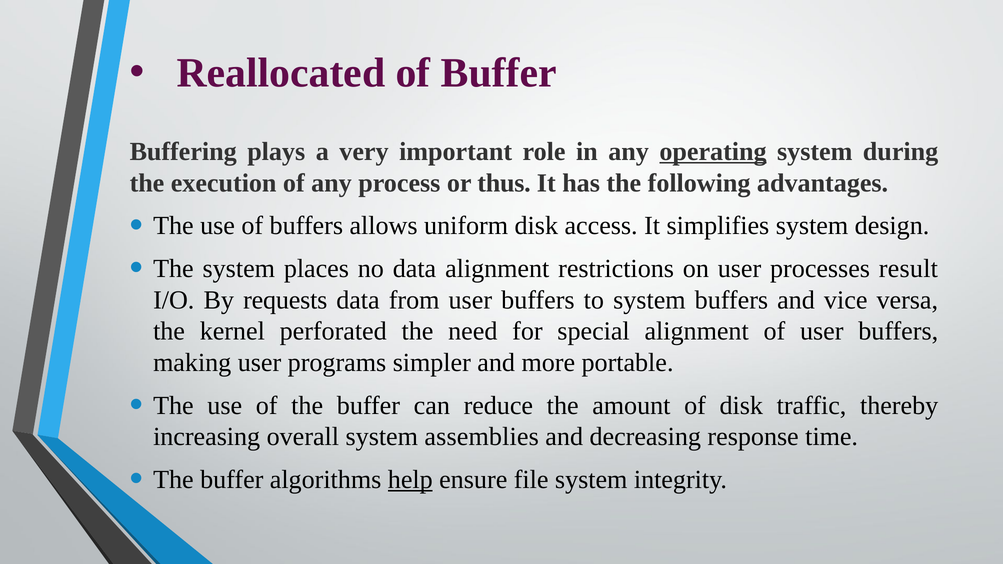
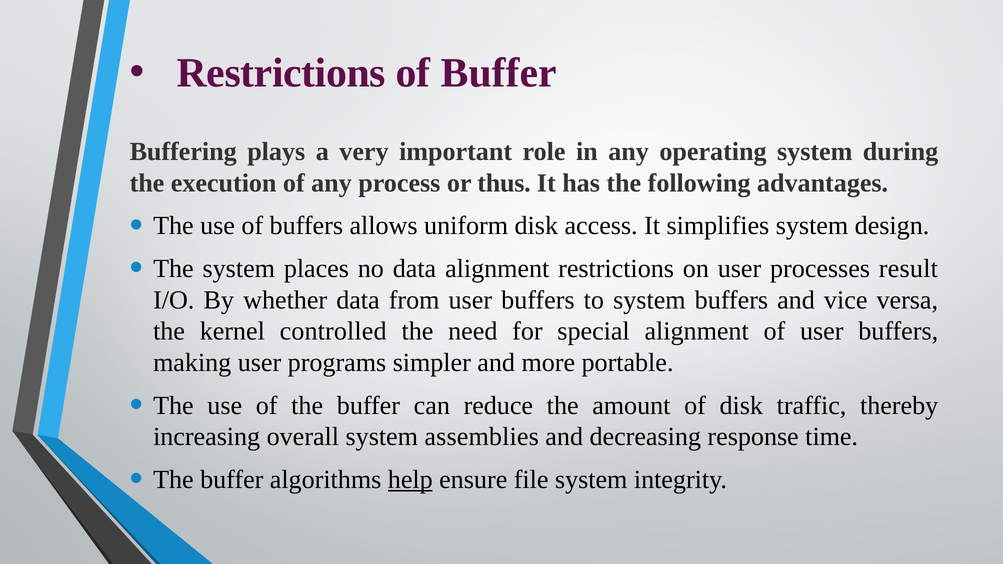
Reallocated: Reallocated -> Restrictions (281, 73)
operating underline: present -> none (713, 152)
requests: requests -> whether (285, 300)
perforated: perforated -> controlled (333, 331)
